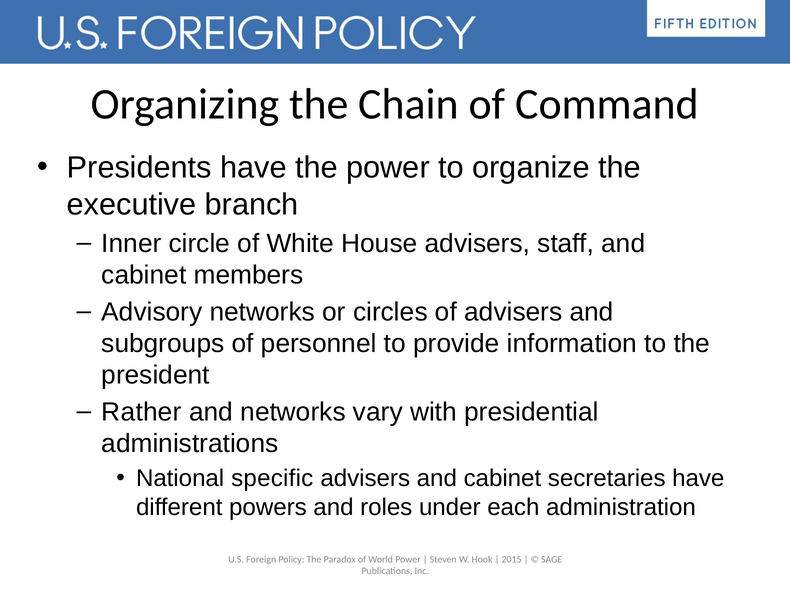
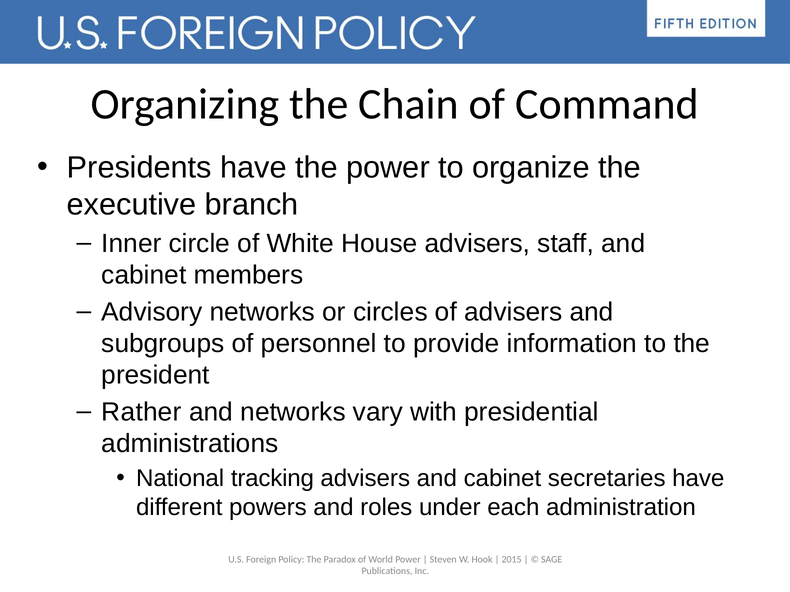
specific: specific -> tracking (272, 479)
